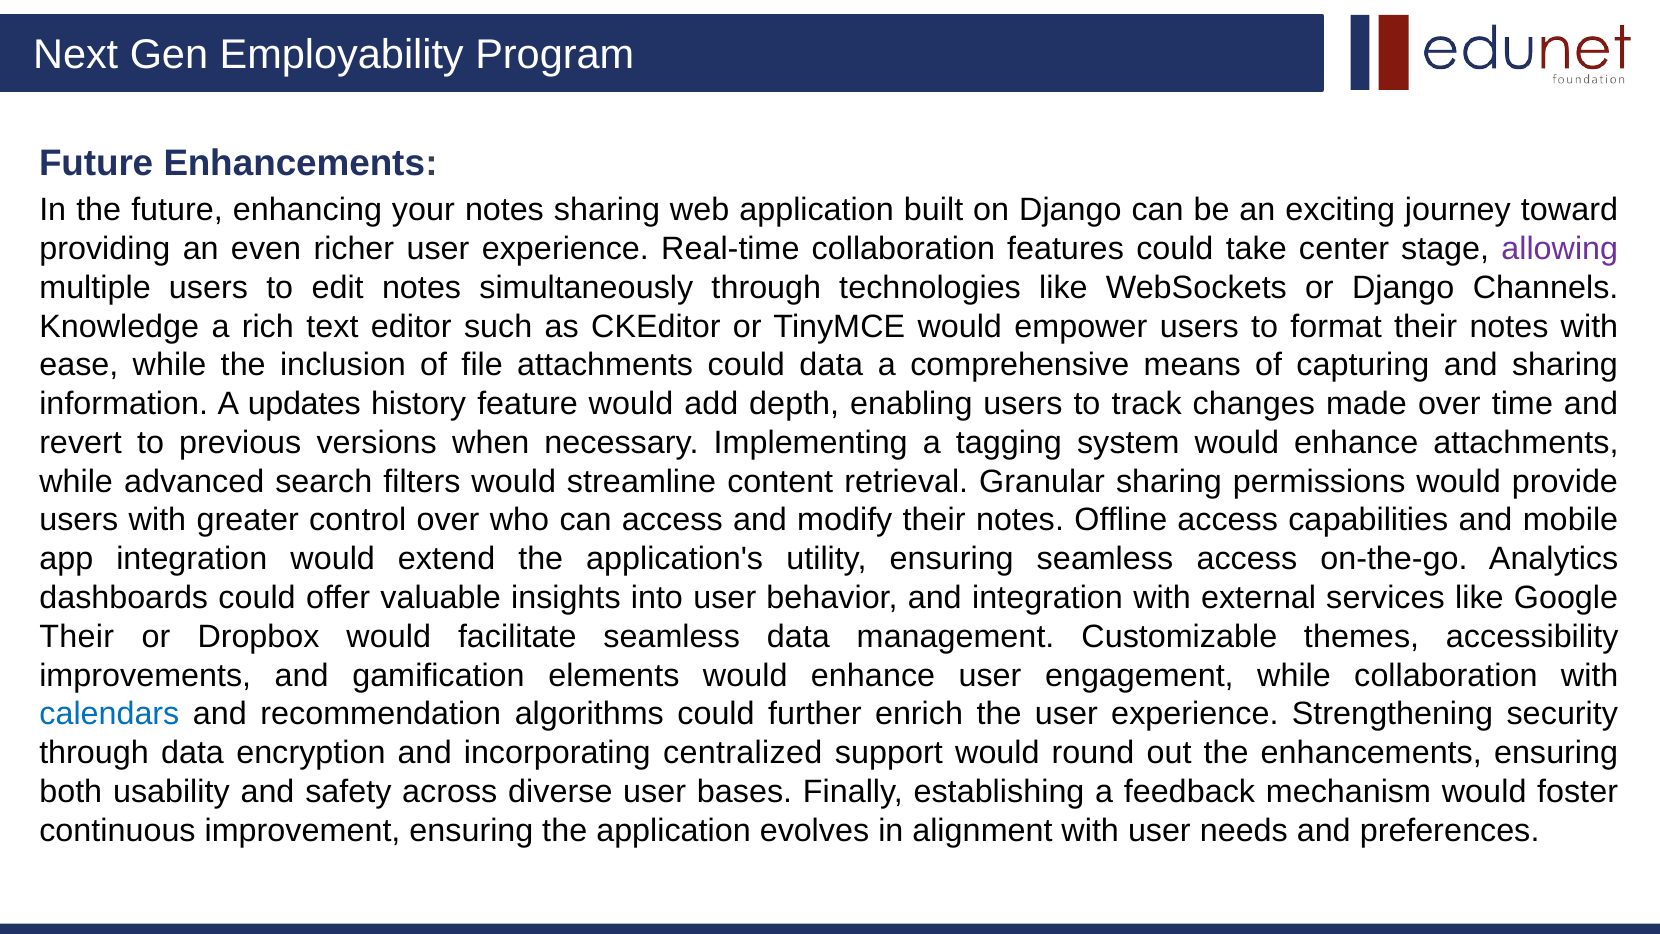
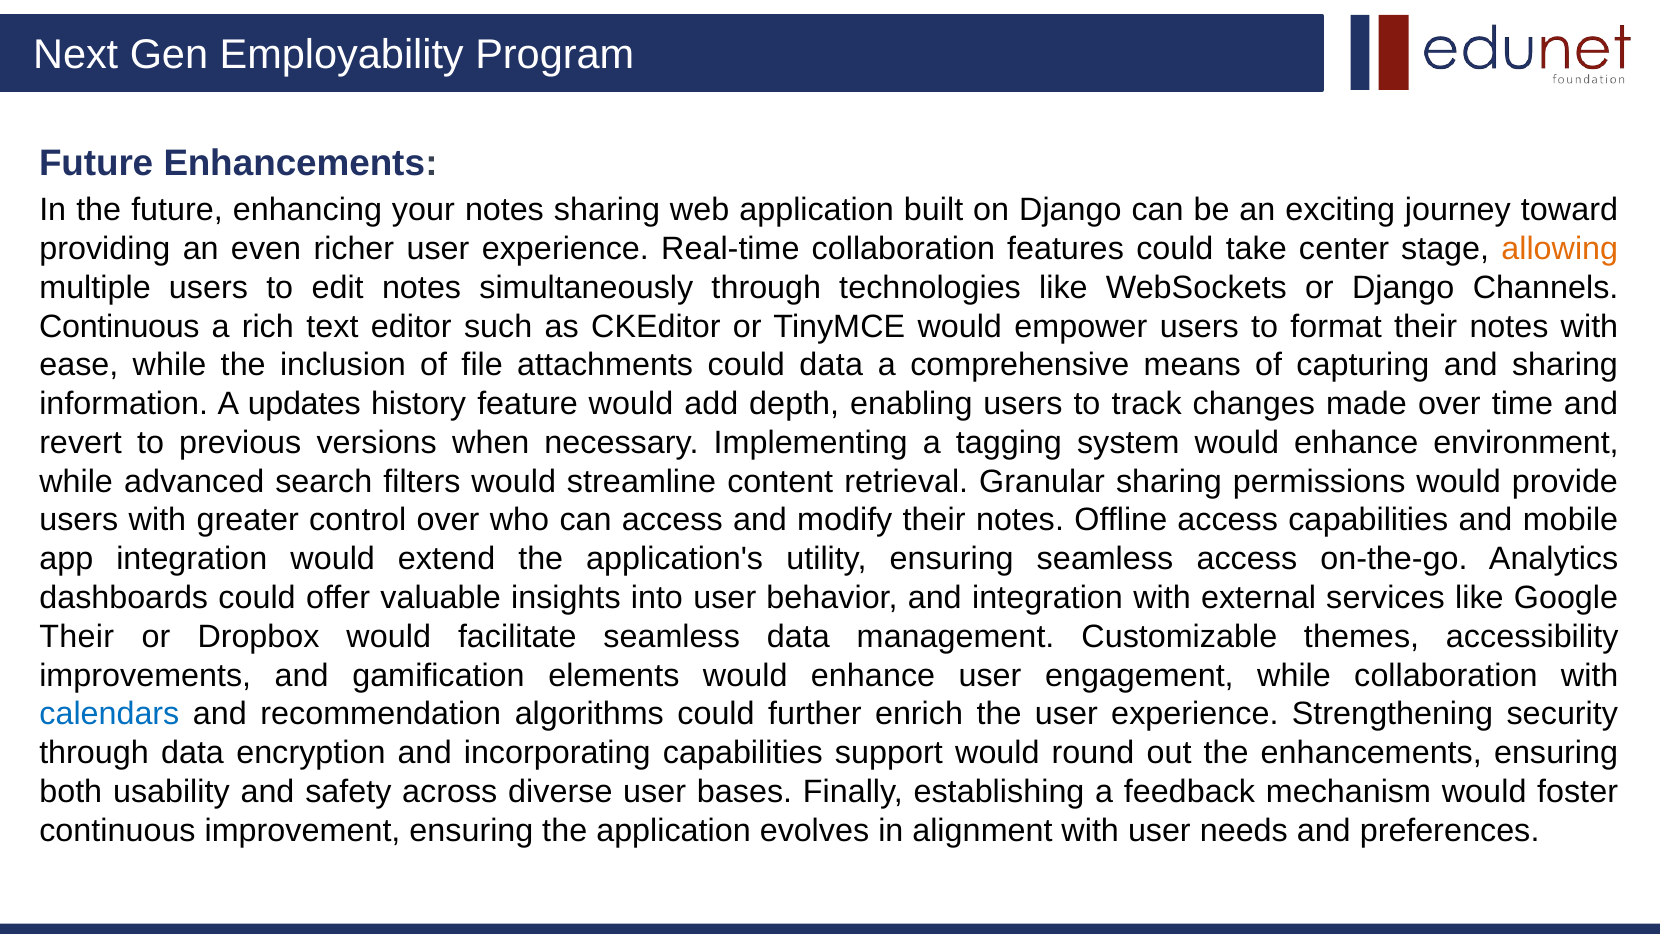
allowing colour: purple -> orange (1560, 249)
Knowledge: Knowledge -> Continuous (119, 326)
enhance attachments: attachments -> environment (1526, 443)
incorporating centralized: centralized -> capabilities (743, 753)
